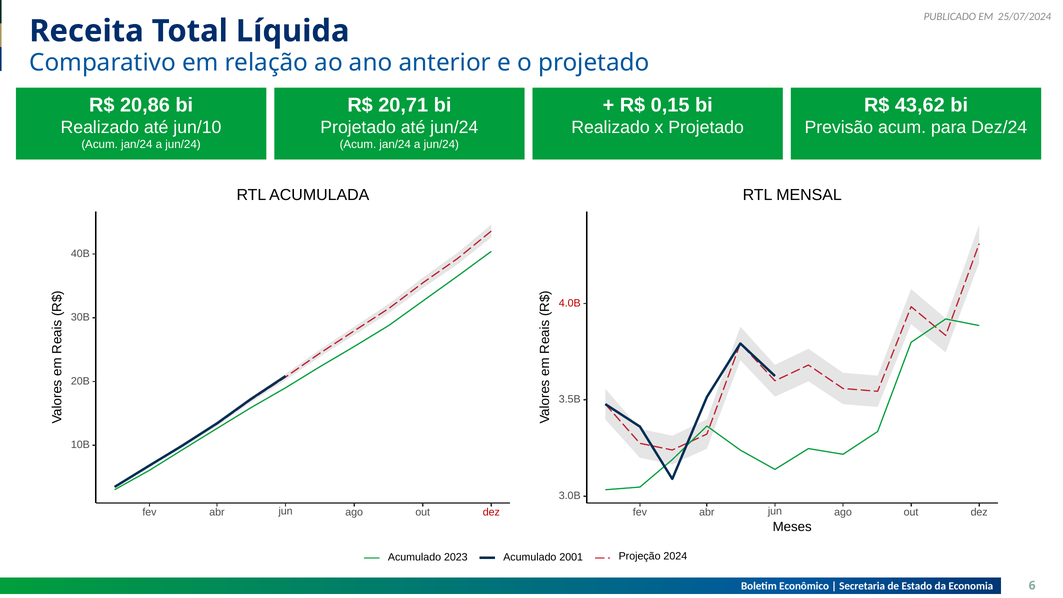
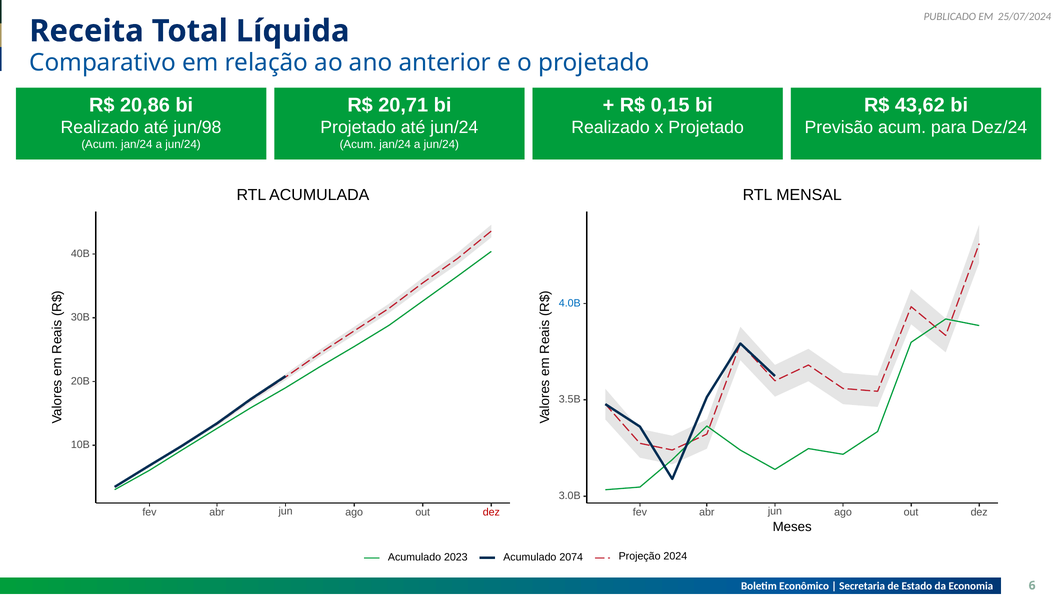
jun/10: jun/10 -> jun/98 (197, 127)
4.0B colour: red -> blue (570, 303)
2001: 2001 -> 2074 (571, 557)
